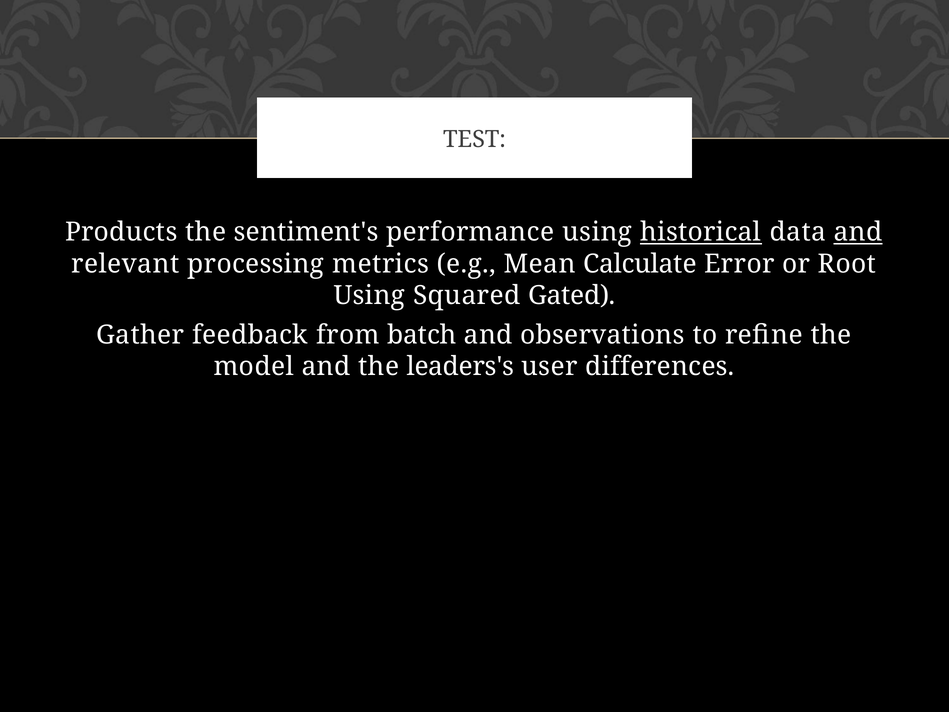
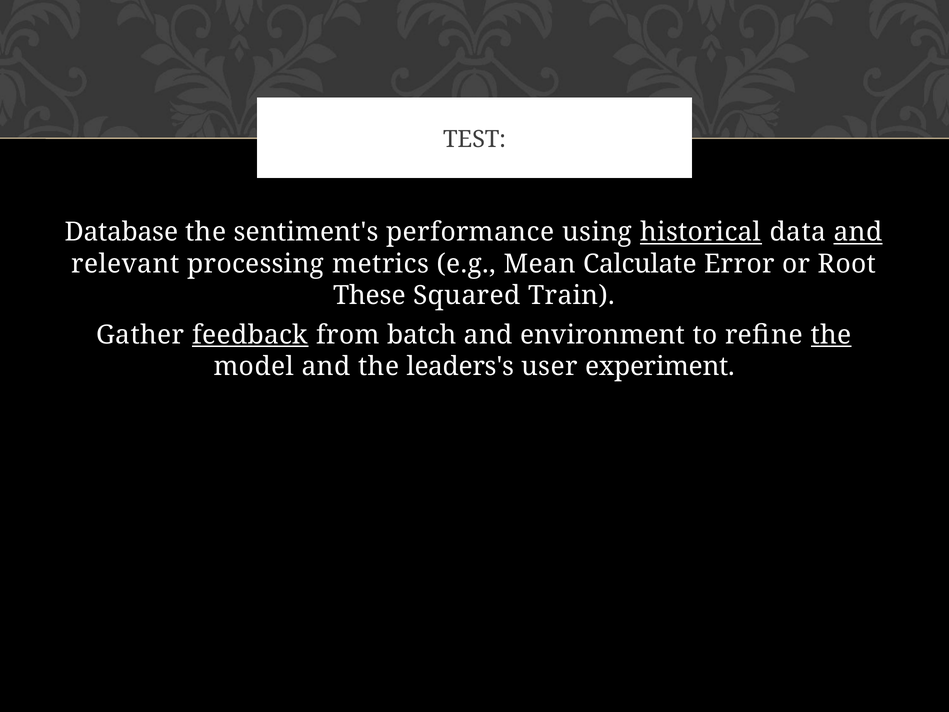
Products: Products -> Database (121, 232)
Using: Using -> These (370, 295)
Gated: Gated -> Train (572, 295)
feedback underline: none -> present (250, 335)
observations: observations -> environment (603, 335)
the underline: none -> present (831, 335)
differences: differences -> experiment (660, 367)
